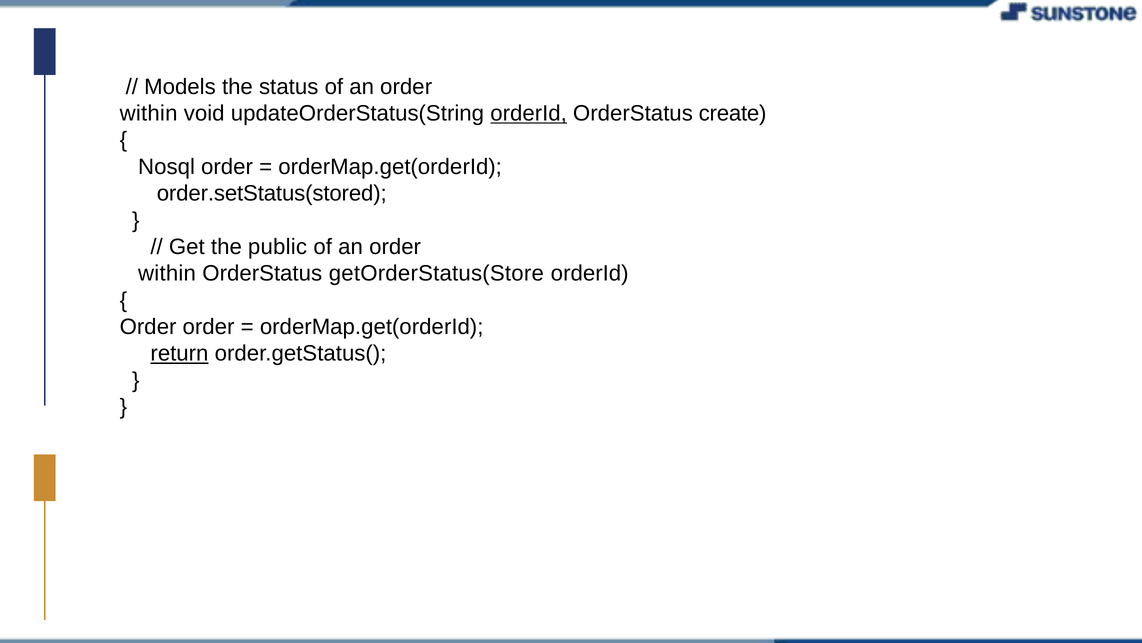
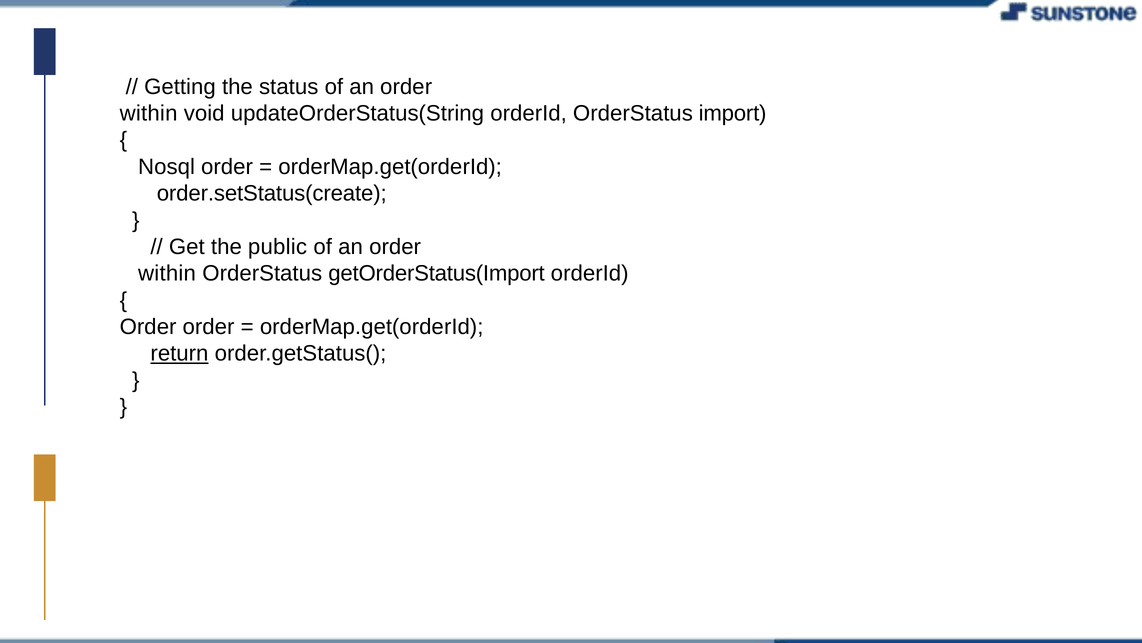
Models: Models -> Getting (180, 87)
orderId underline: present -> none (529, 113)
create: create -> import (733, 113)
order.setStatus(stored: order.setStatus(stored -> order.setStatus(create (272, 193)
getOrderStatus(Store: getOrderStatus(Store -> getOrderStatus(Import (437, 273)
